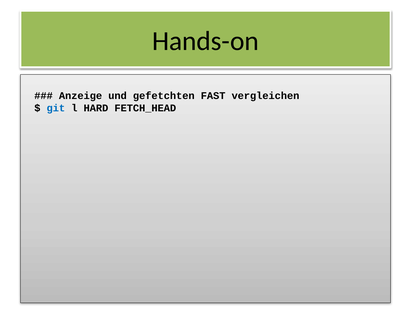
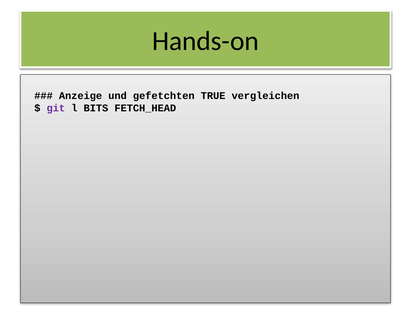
FAST: FAST -> TRUE (213, 96)
git colour: blue -> purple (56, 108)
HARD: HARD -> BITS (96, 108)
